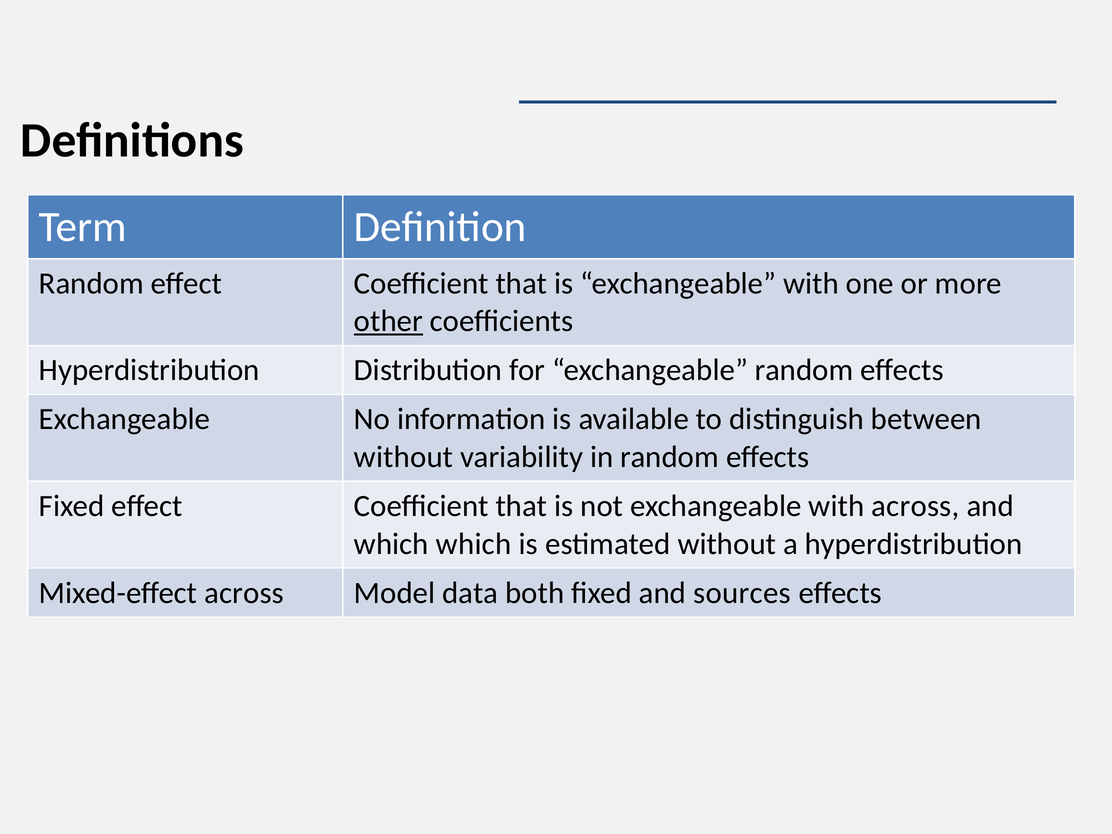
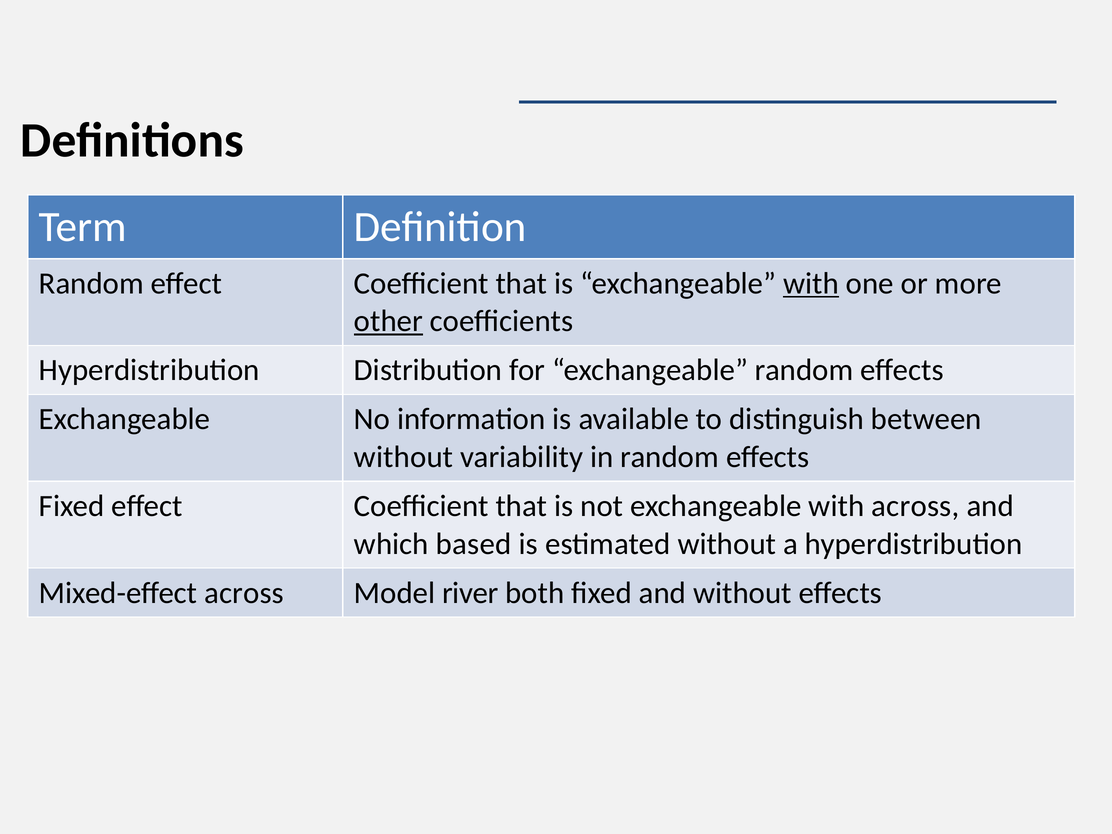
with underline: none -> present (811, 283)
which which: which -> based (474, 544)
data: data -> river (470, 593)
and sources: sources -> without (742, 593)
